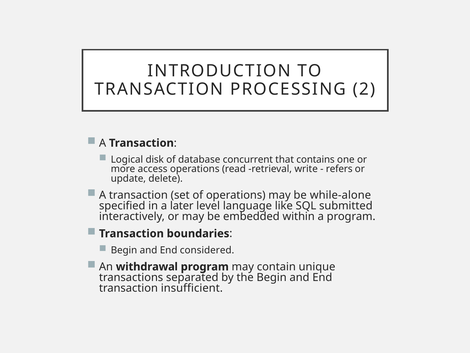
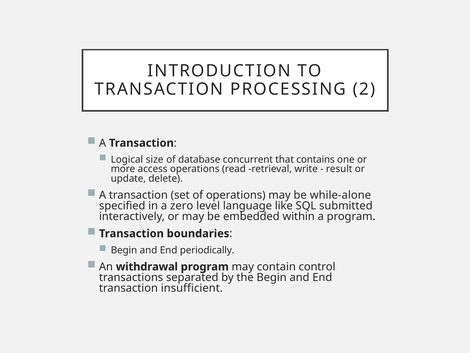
disk: disk -> size (155, 159)
refers: refers -> result (339, 169)
later: later -> zero (182, 205)
considered: considered -> periodically (207, 250)
unique: unique -> control (317, 266)
